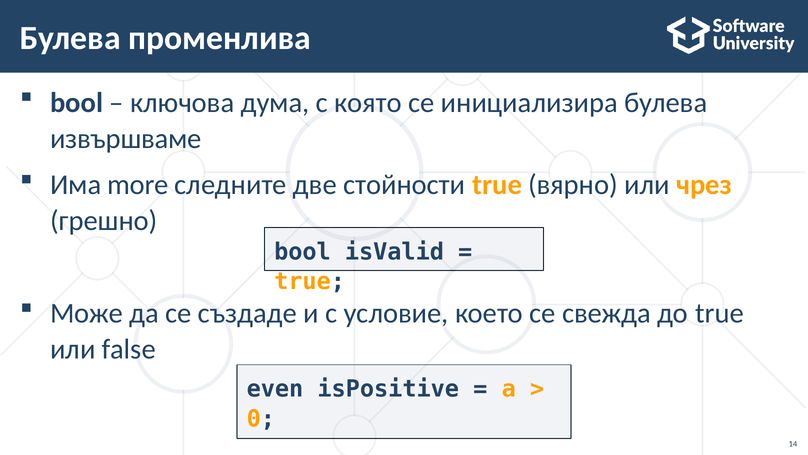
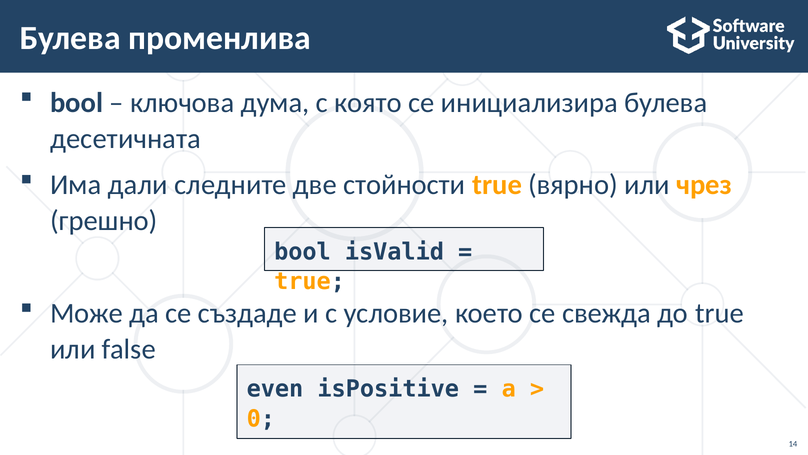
извършваме: извършваме -> десетичната (126, 139)
more: more -> дали (138, 185)
